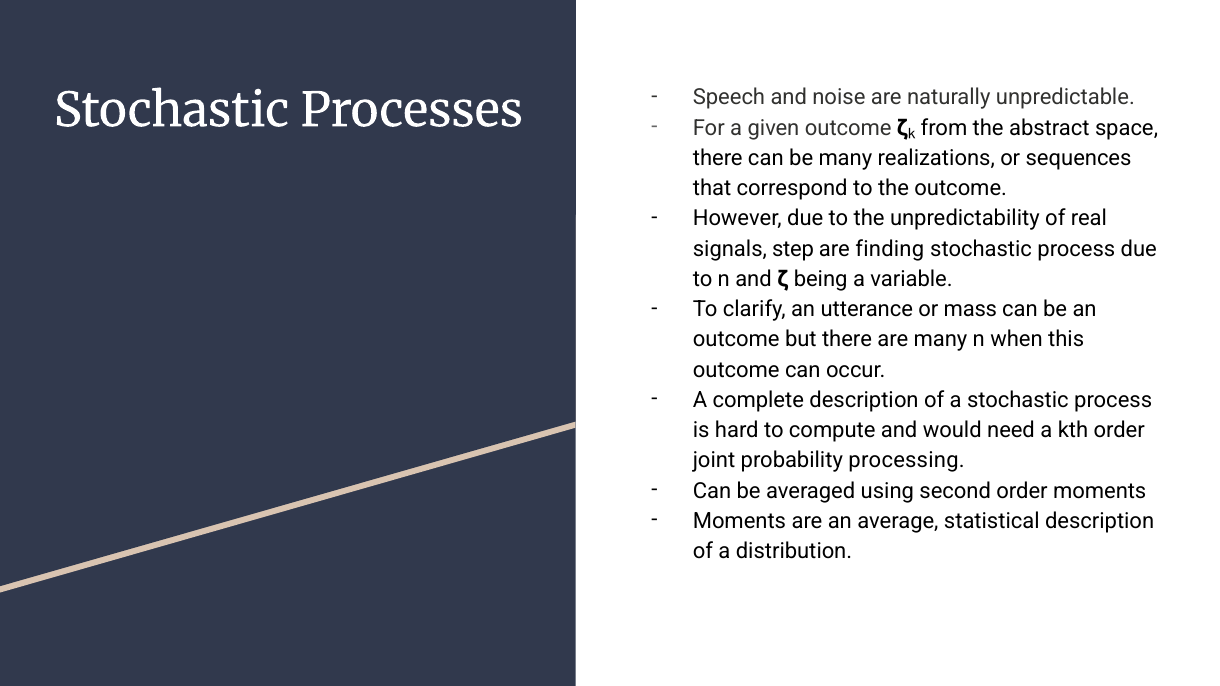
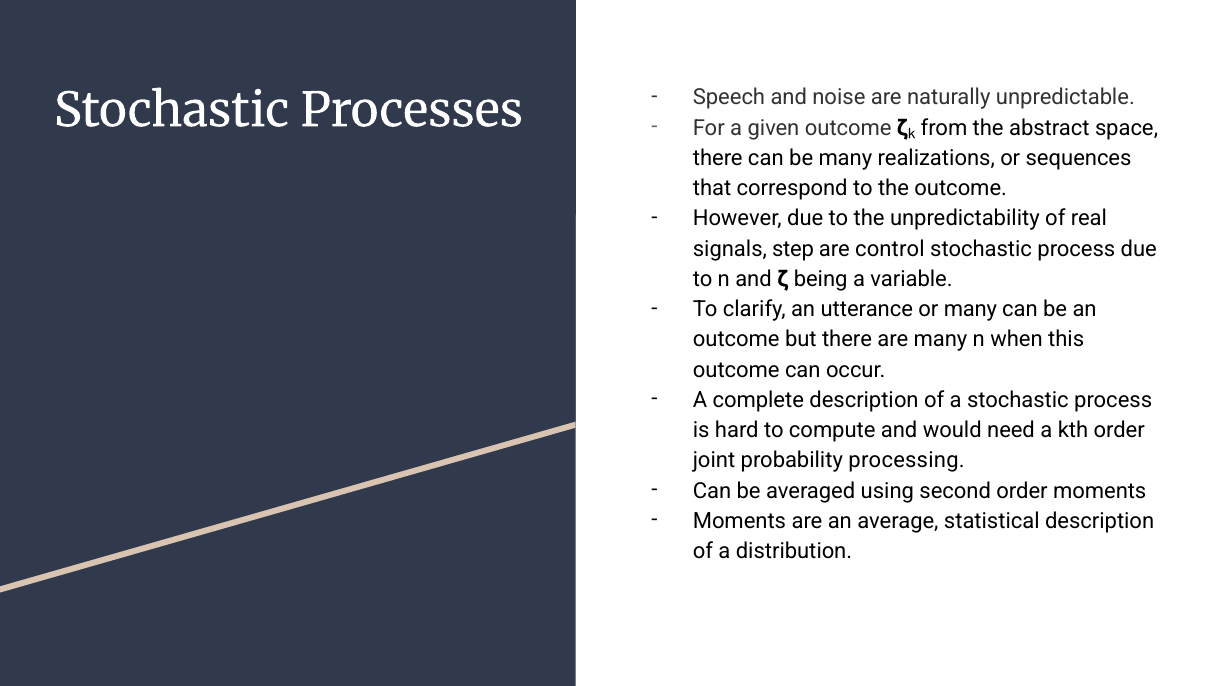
finding: finding -> control (890, 249)
or mass: mass -> many (970, 309)
